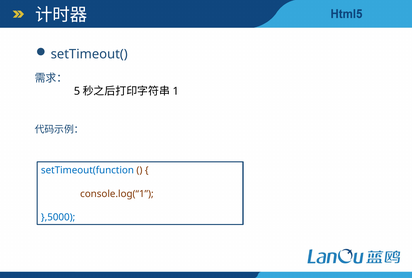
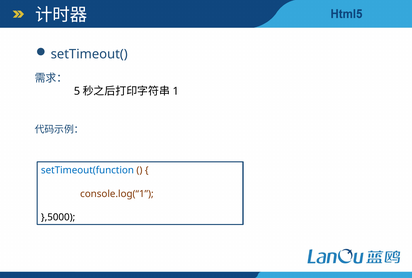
},5000 colour: blue -> black (58, 217)
